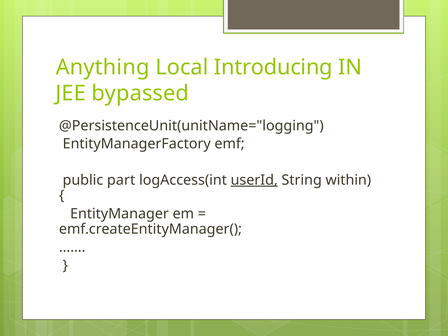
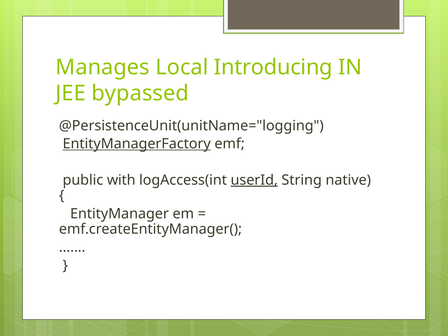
Anything: Anything -> Manages (103, 67)
EntityManagerFactory underline: none -> present (137, 144)
part: part -> with (121, 180)
within: within -> native (348, 180)
